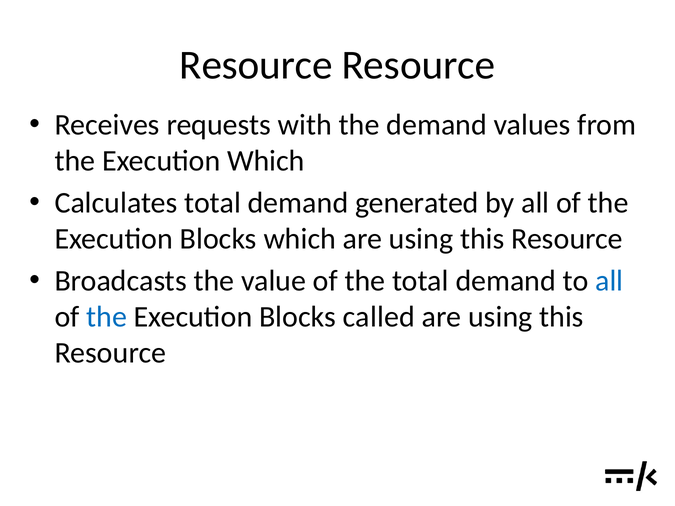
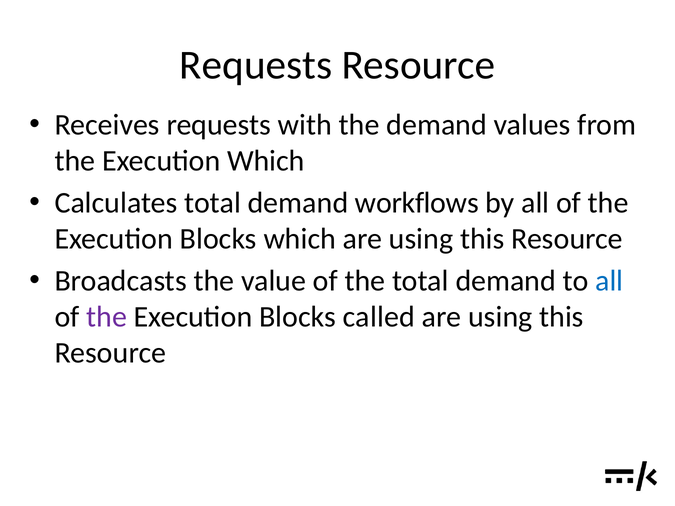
Resource: Resource -> Requests (256, 65)
generated: generated -> workflows (417, 203)
the colour: blue -> purple (107, 317)
